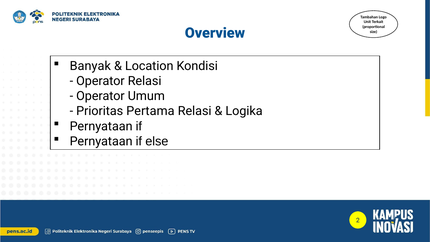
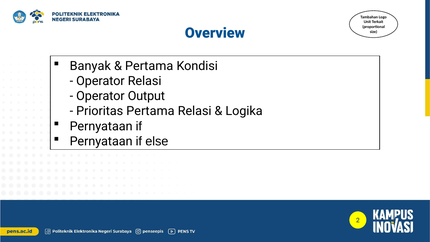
Location: Location -> Pertama (149, 66)
Umum: Umum -> Output (146, 96)
